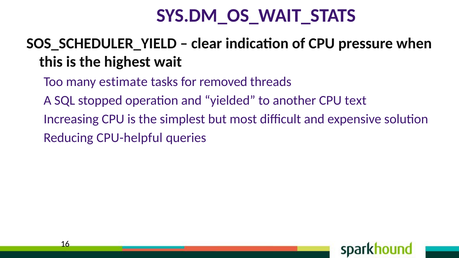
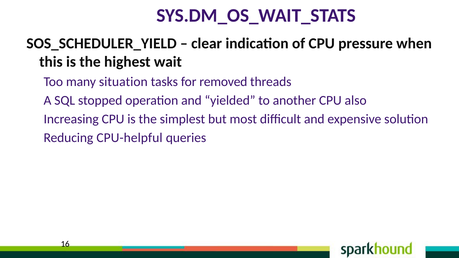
estimate: estimate -> situation (123, 82)
text: text -> also (356, 100)
